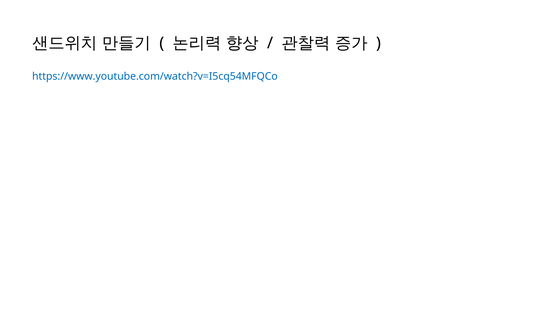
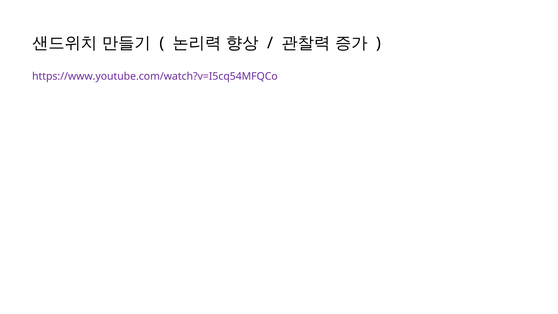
https://www.youtube.com/watch?v=I5cq54MFQCo colour: blue -> purple (155, 76)
